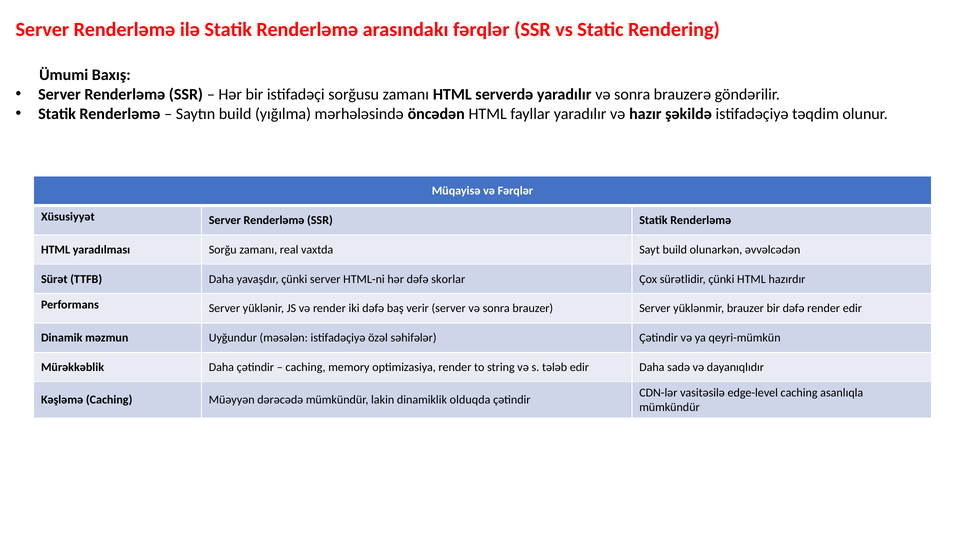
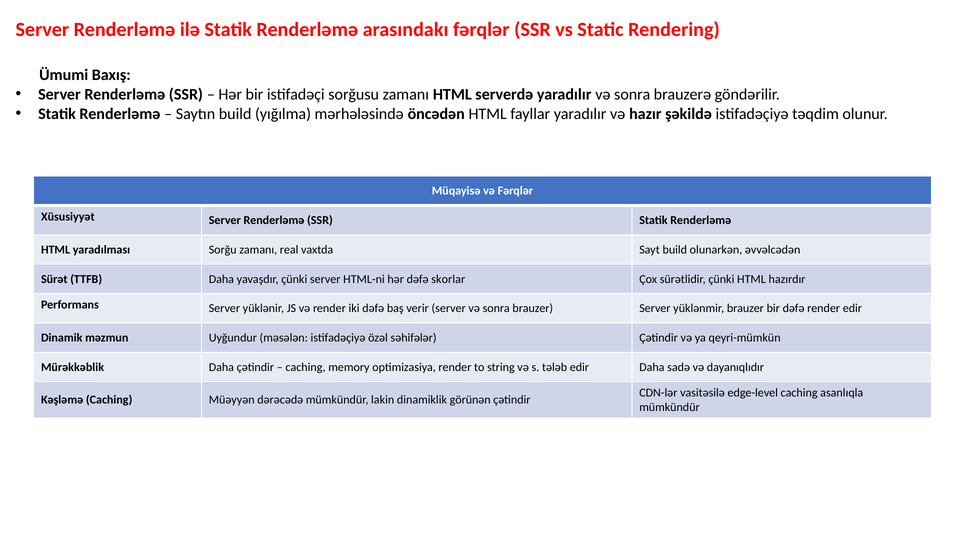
olduqda: olduqda -> görünən (470, 400)
